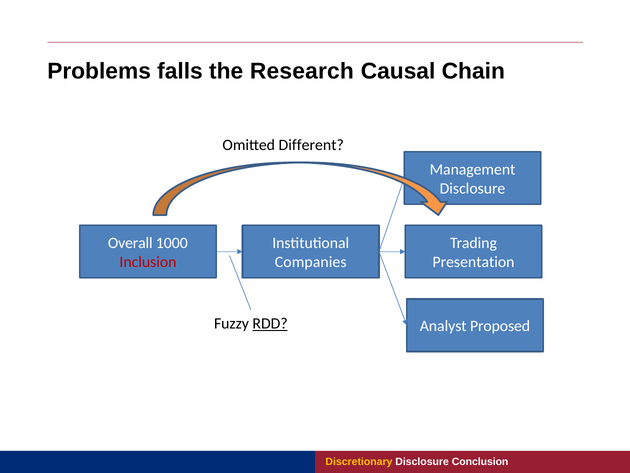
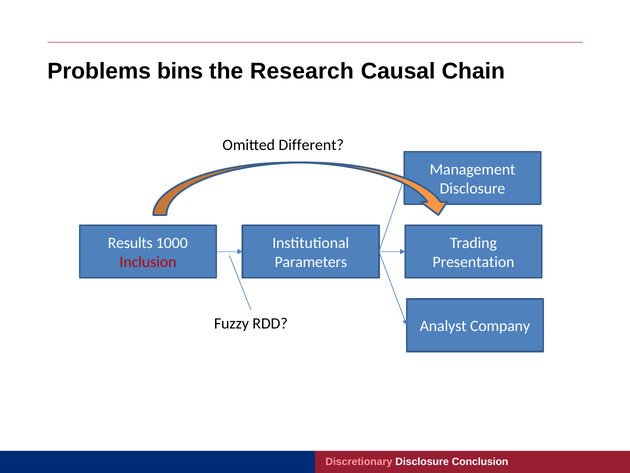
falls: falls -> bins (180, 71)
Overall: Overall -> Results (130, 243)
Companies: Companies -> Parameters (311, 262)
RDD underline: present -> none (270, 323)
Proposed: Proposed -> Company (500, 326)
Discretionary colour: yellow -> pink (359, 461)
